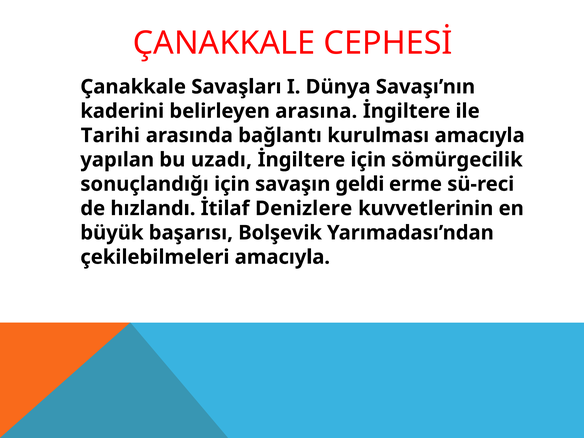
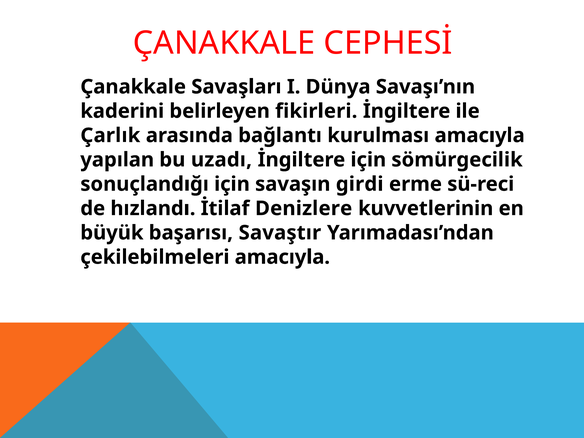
arasına: arasına -> fikirleri (316, 111)
Tarihi: Tarihi -> Çarlık (110, 135)
geldi: geldi -> girdi (360, 184)
Bolşevik: Bolşevik -> Savaştır (280, 233)
